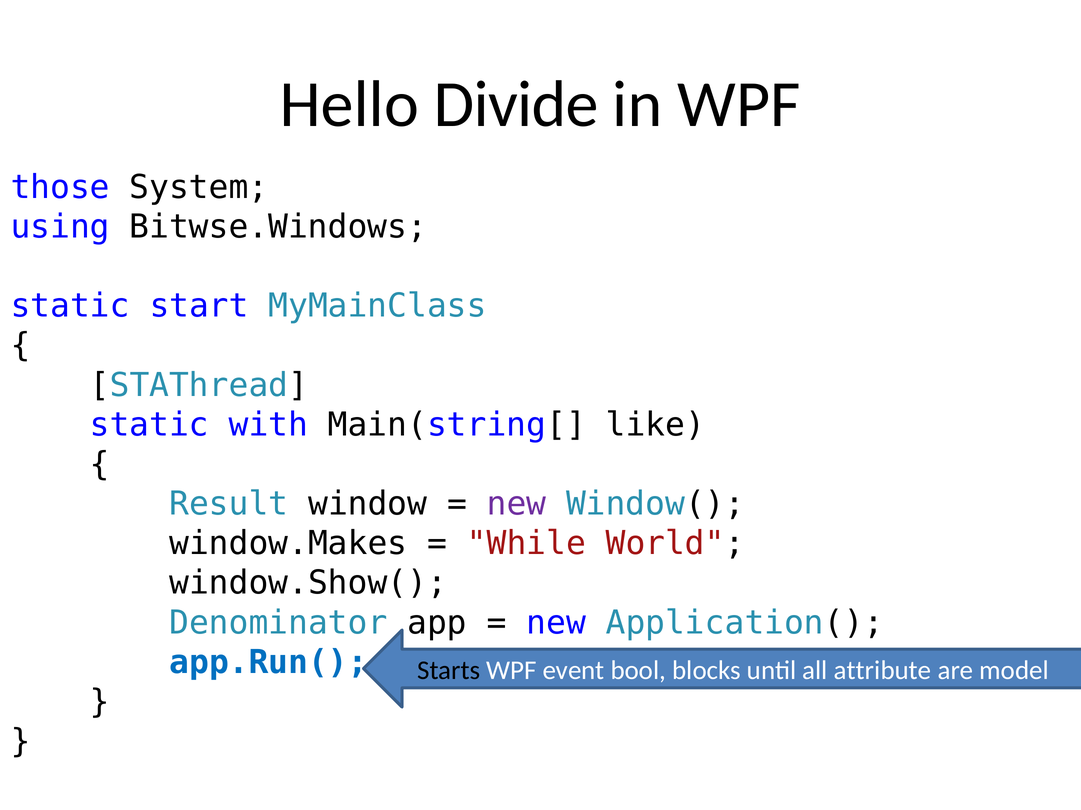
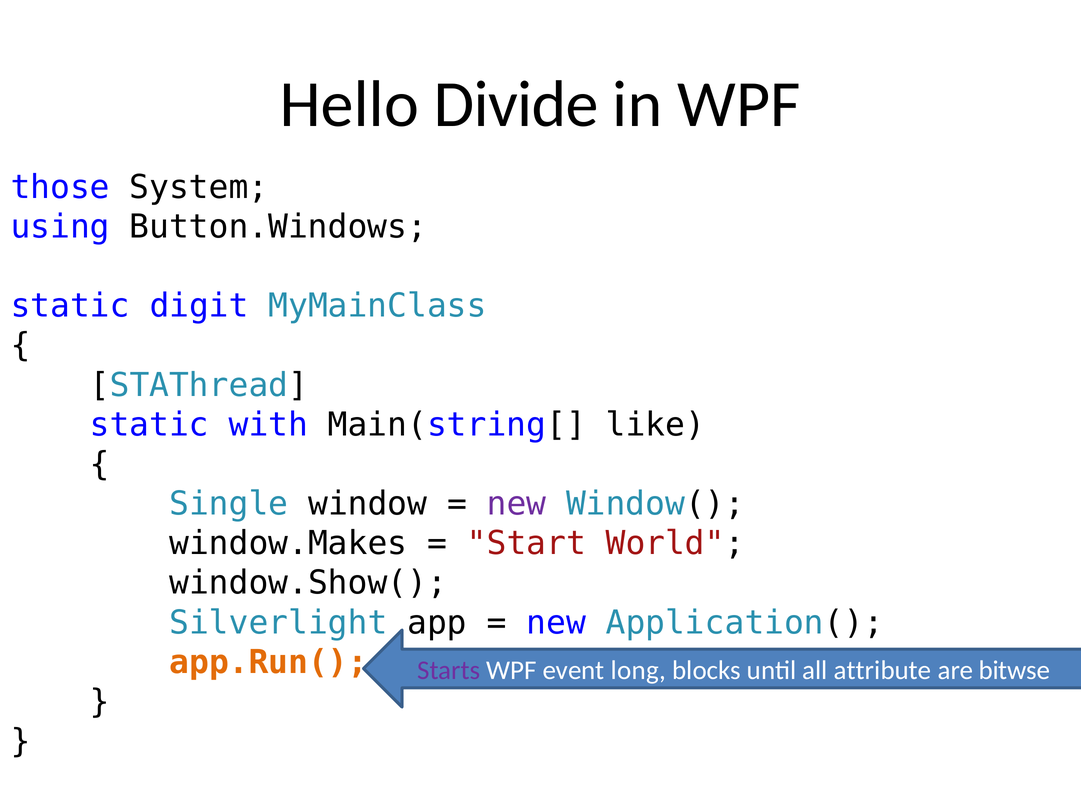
Bitwse.Windows: Bitwse.Windows -> Button.Windows (278, 227)
start: start -> digit (199, 306)
Result: Result -> Single (229, 504)
While: While -> Start (526, 544)
Denominator: Denominator -> Silverlight (278, 623)
app.Run( colour: blue -> orange (269, 663)
Starts colour: black -> purple (449, 671)
bool: bool -> long (638, 671)
model: model -> bitwse (1014, 671)
